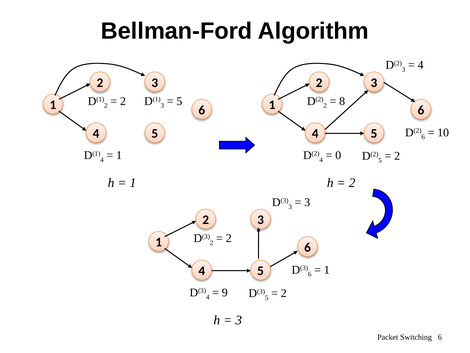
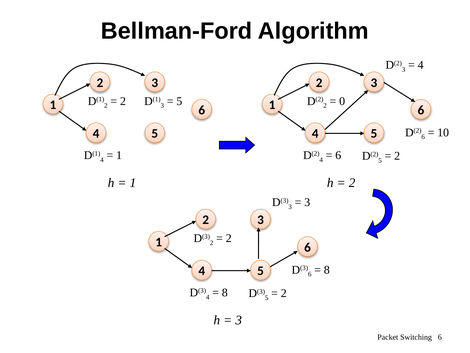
8: 8 -> 0 (342, 101)
0: 0 -> 6 (338, 155)
1: 1 -> 8 (327, 269)
9: 9 -> 8 (225, 292)
